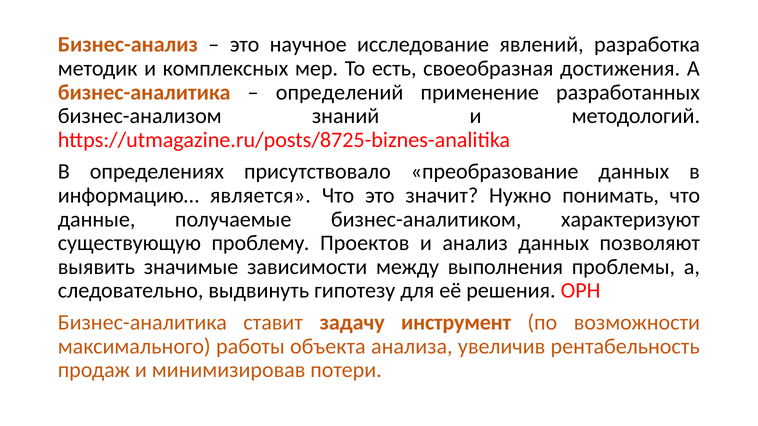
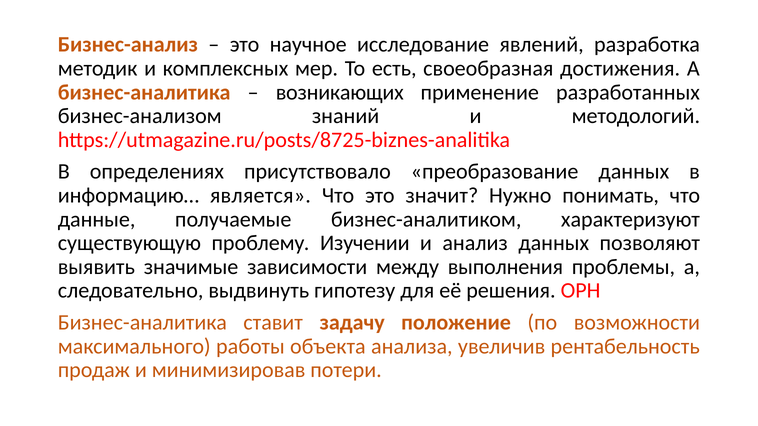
определений: определений -> возникающих (340, 92)
Проектов: Проектов -> Изучении (365, 243)
инструмент: инструмент -> положение (456, 323)
